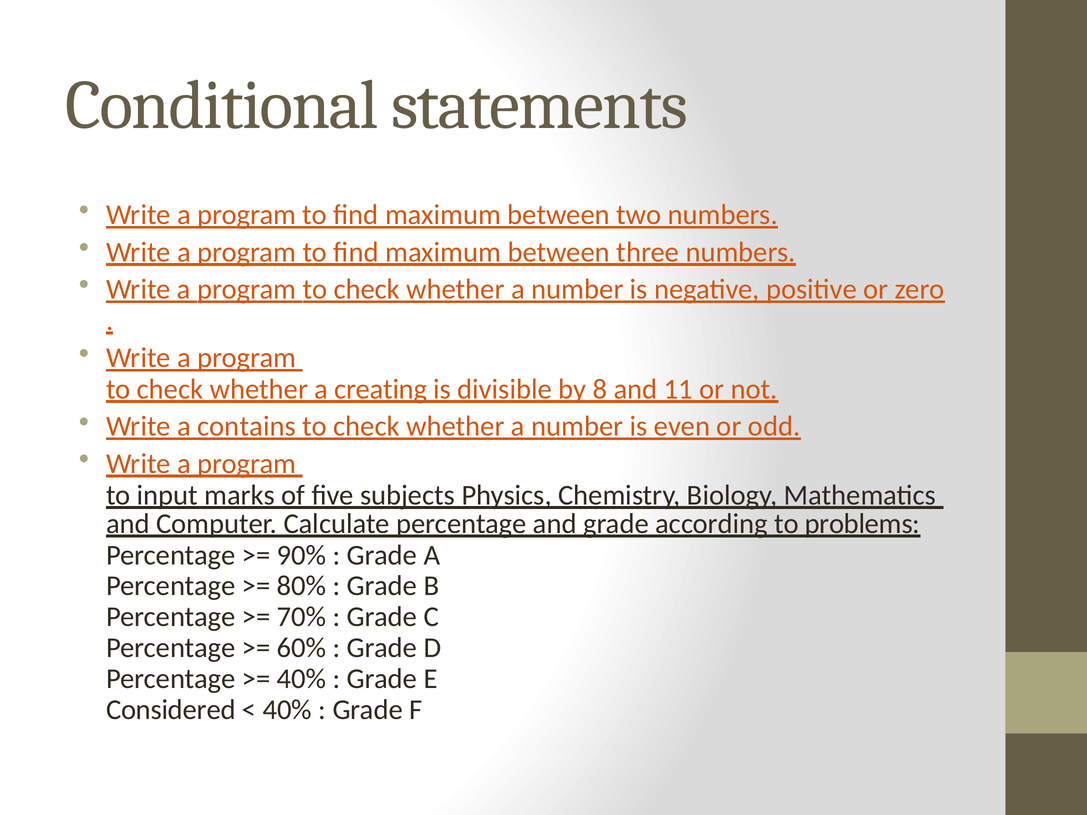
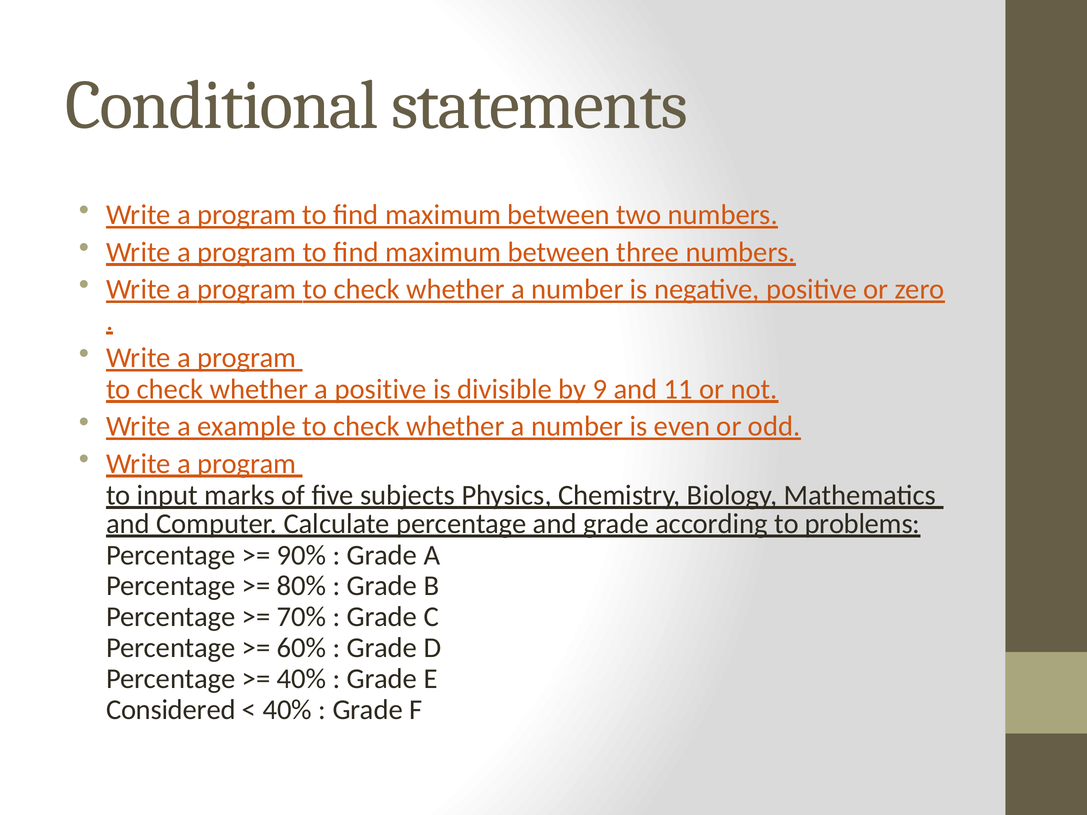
a creating: creating -> positive (381, 389)
8: 8 -> 9 (600, 389)
contains: contains -> example (247, 427)
